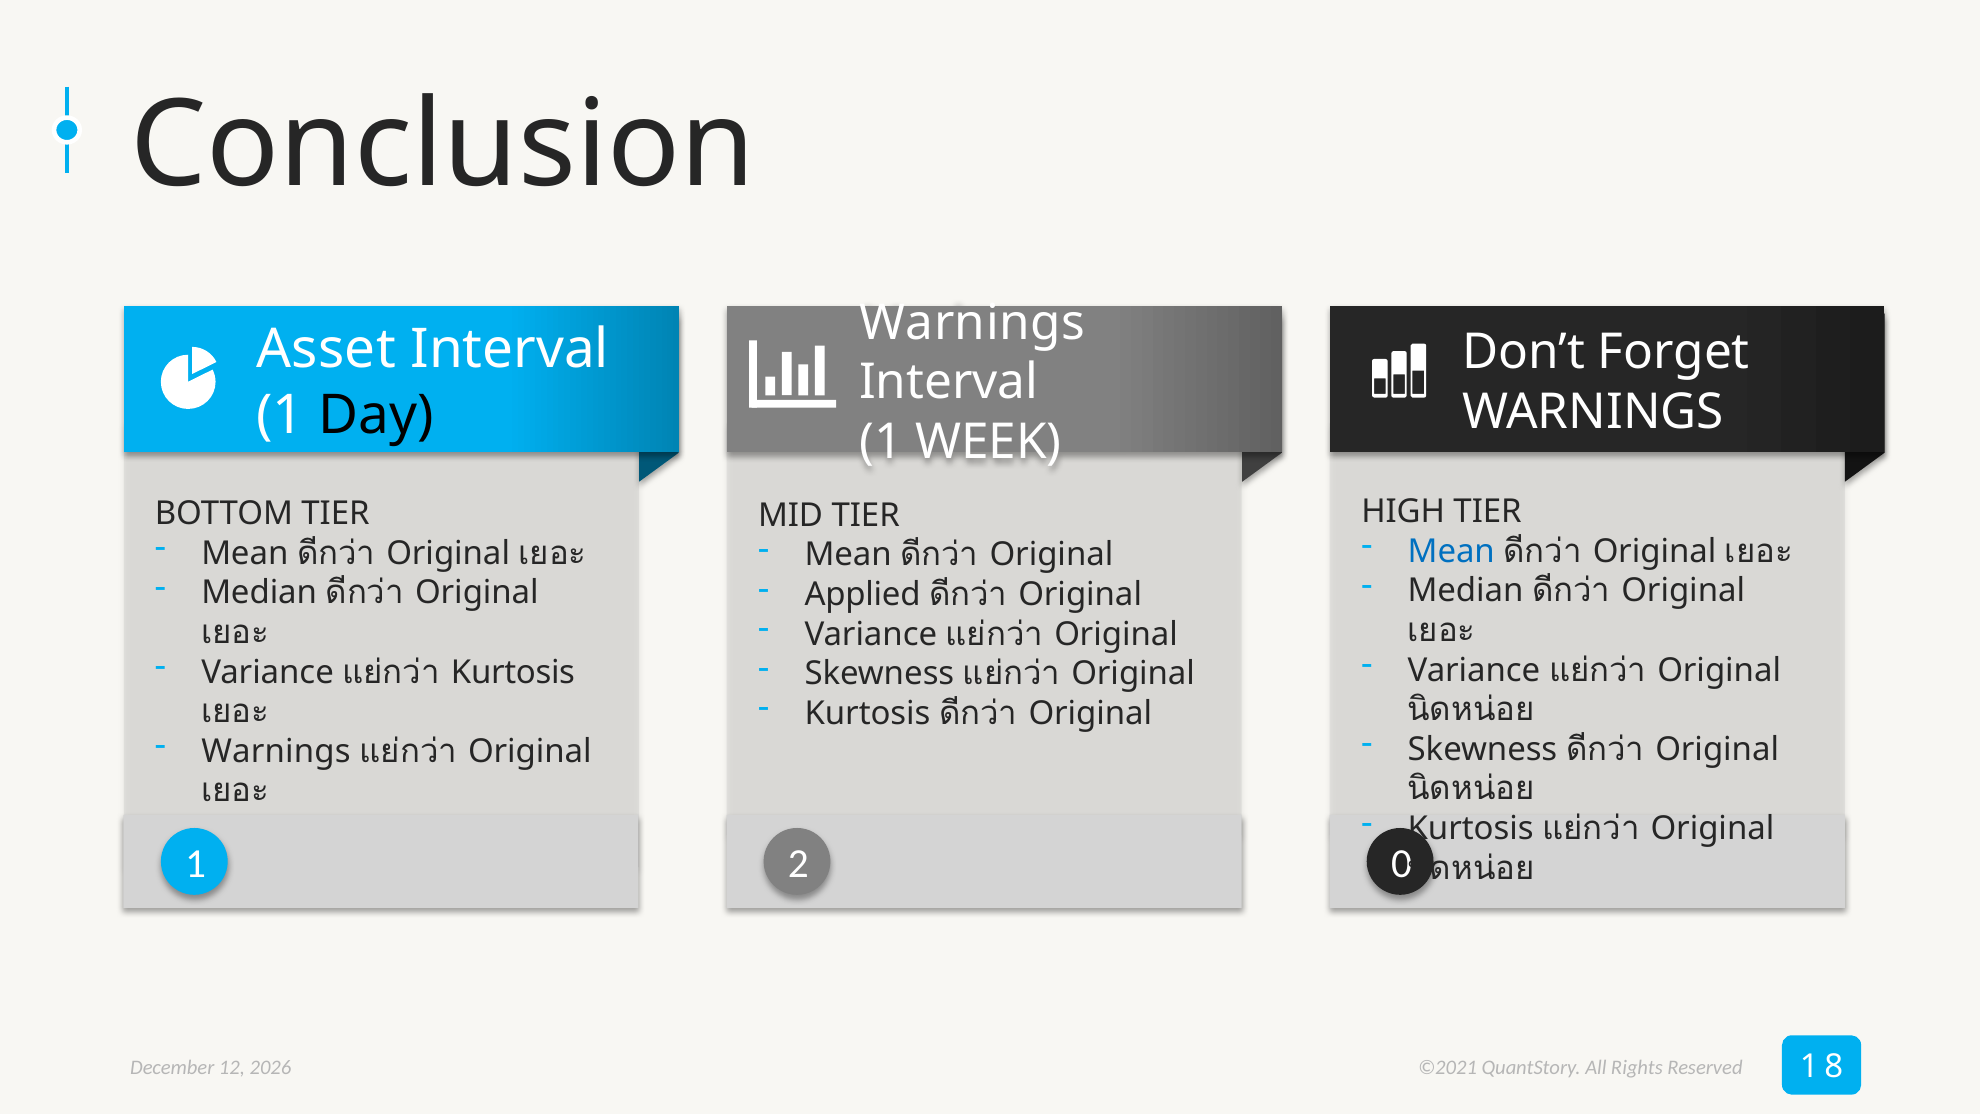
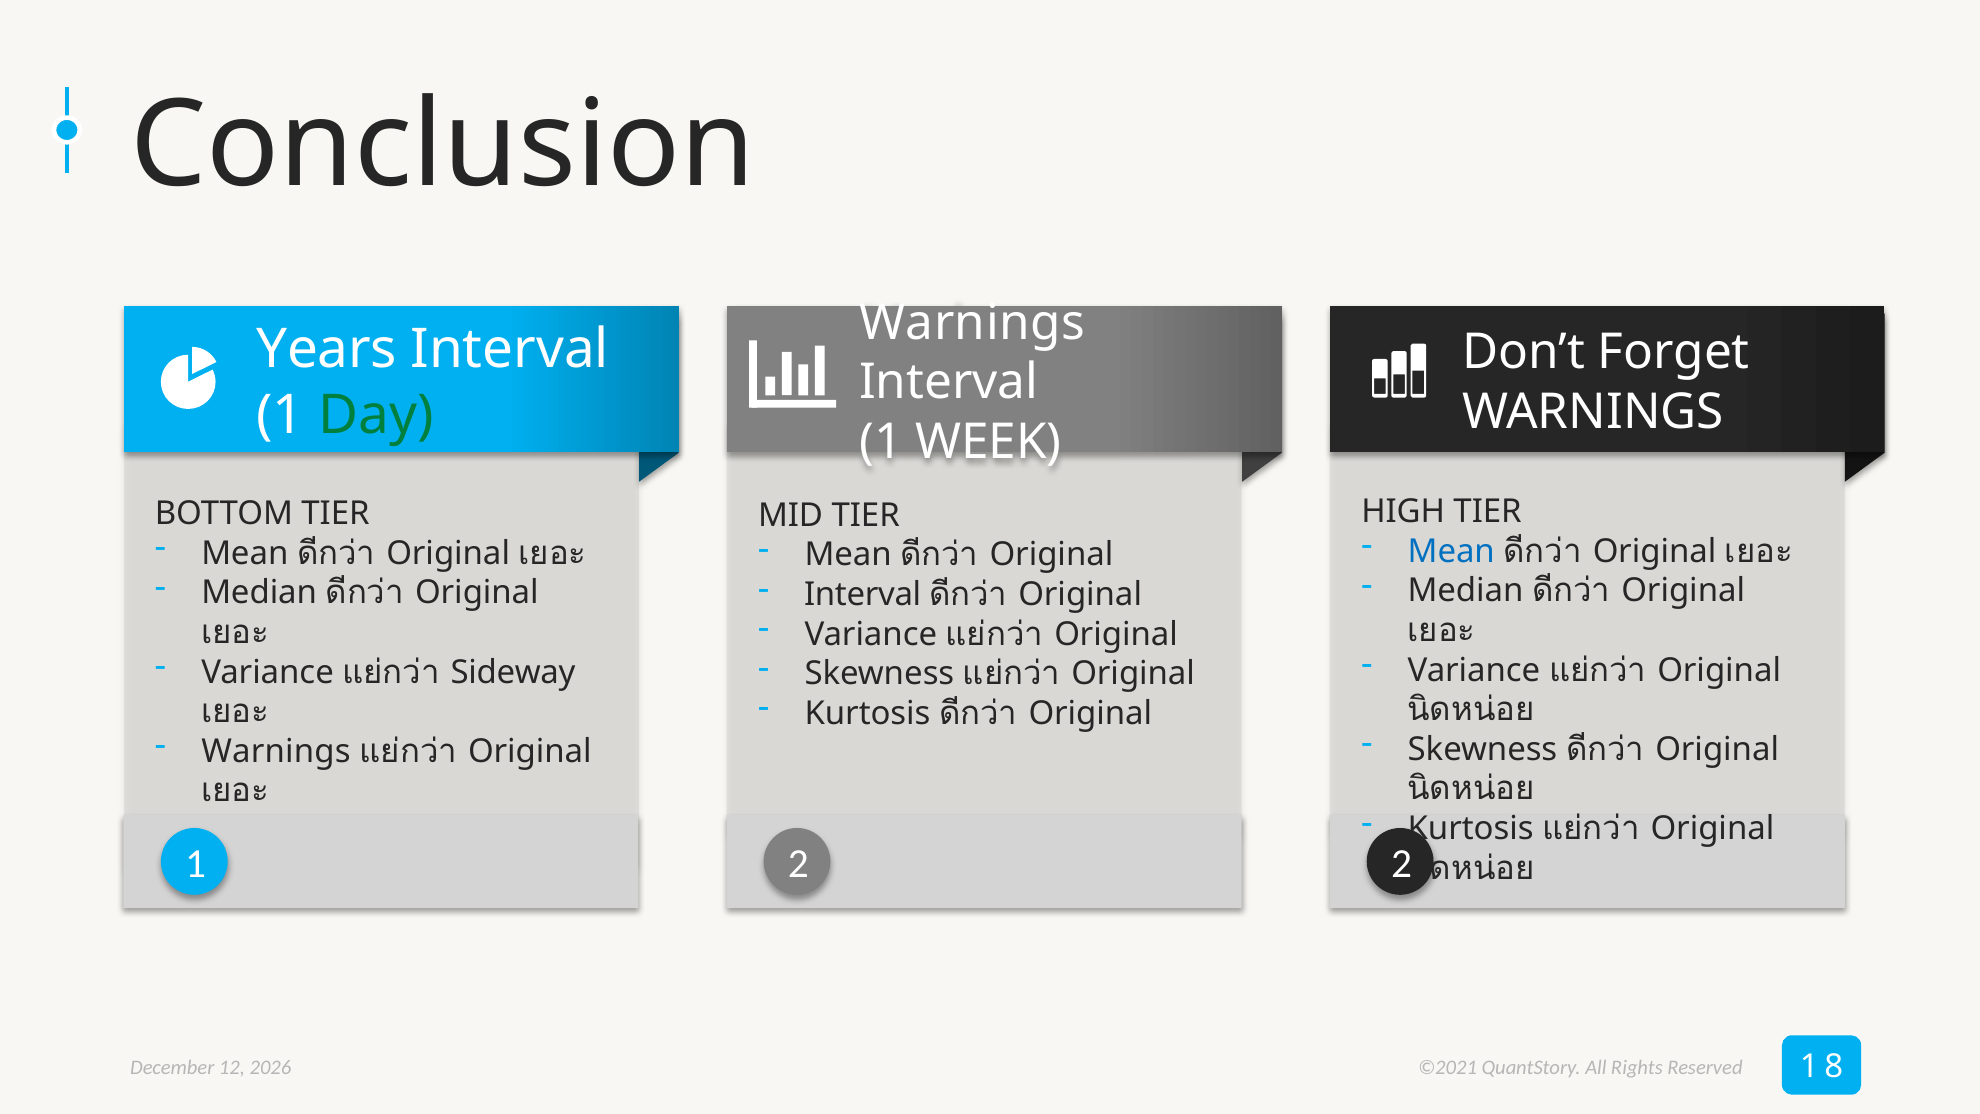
Asset: Asset -> Years (327, 350)
Day colour: black -> green (376, 416)
Applied: Applied -> Interval (863, 595)
Kurtosis: Kurtosis -> Sideway (513, 672)
2 0: 0 -> 2 (1401, 864)
